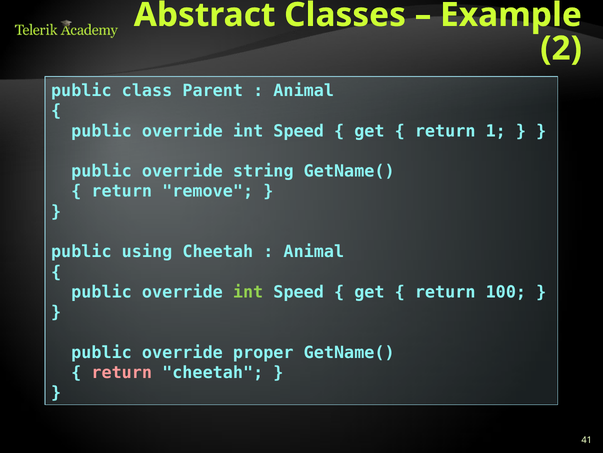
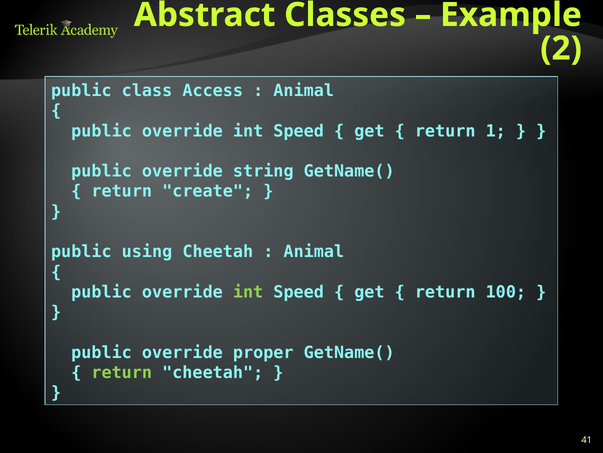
Parent: Parent -> Access (213, 91)
remove: remove -> create (208, 191)
return colour: pink -> light green (122, 372)
